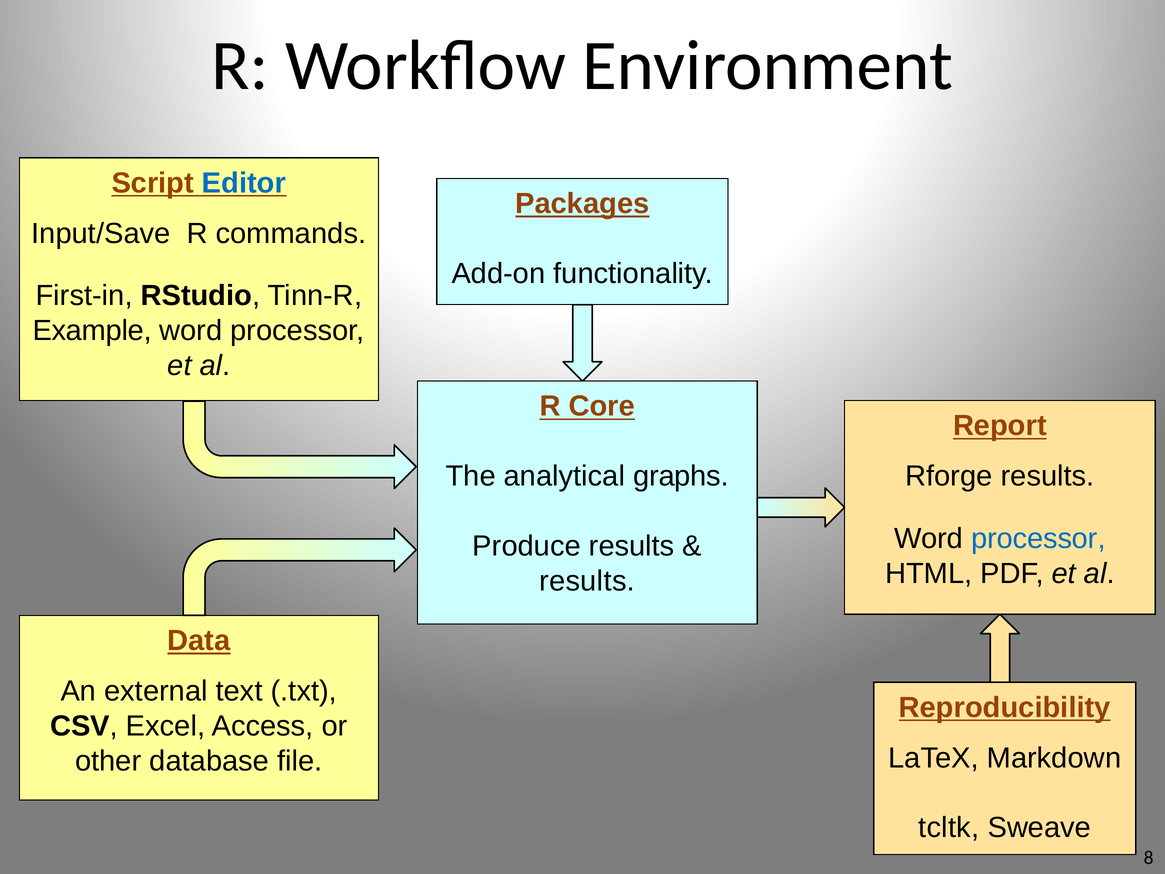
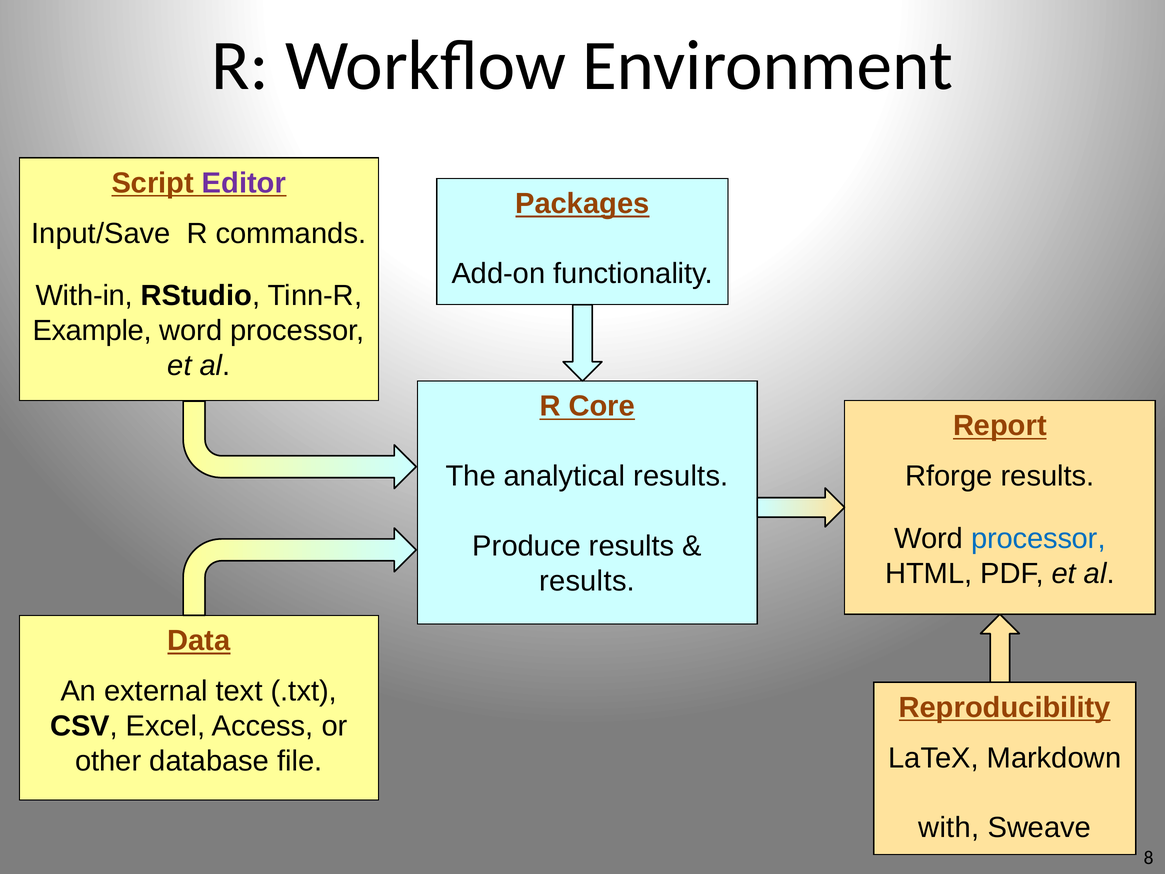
Editor colour: blue -> purple (244, 183)
First-in: First-in -> With-in (84, 296)
analytical graphs: graphs -> results (681, 476)
tcltk: tcltk -> with (949, 828)
